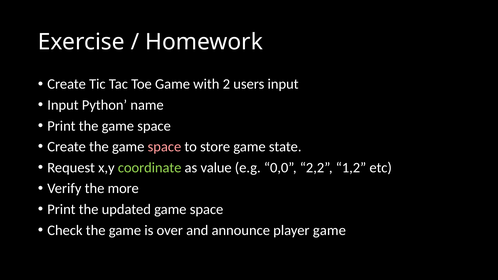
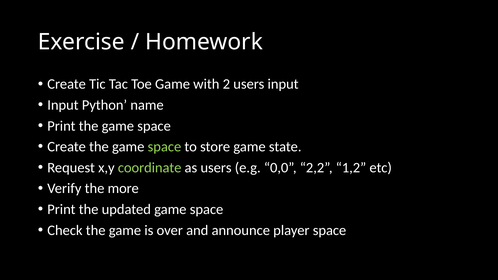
space colour: pink -> light green (164, 147)
as value: value -> users (216, 168)
player game: game -> space (330, 230)
